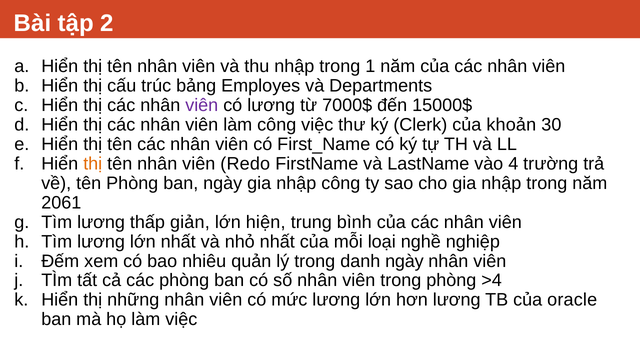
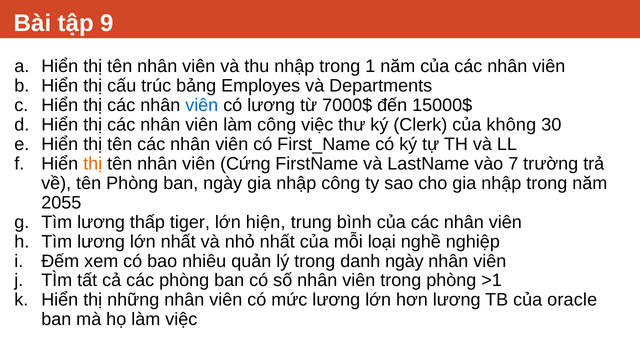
2: 2 -> 9 (107, 23)
viên colour: purple -> blue (202, 105)
khoản: khoản -> không (511, 125)
Redo: Redo -> Cứng (245, 164)
4: 4 -> 7 (513, 164)
2061: 2061 -> 2055 (61, 203)
giản: giản -> tiger (190, 222)
>4: >4 -> >1 (492, 281)
